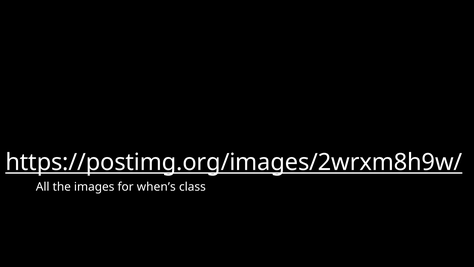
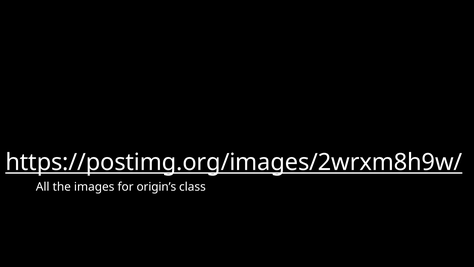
when’s: when’s -> origin’s (156, 187)
